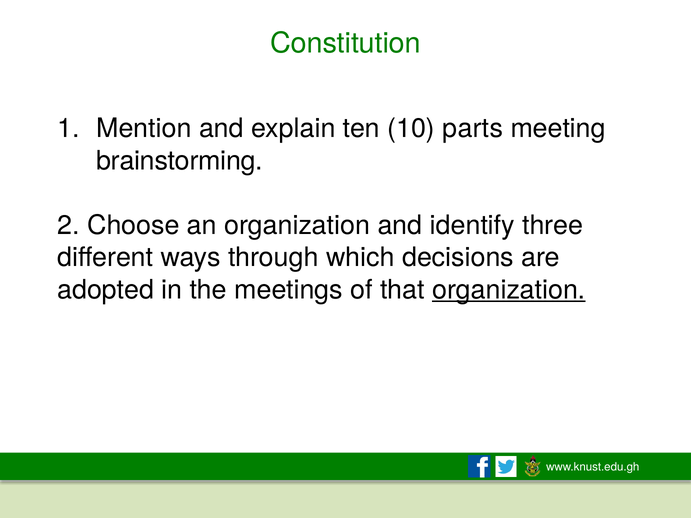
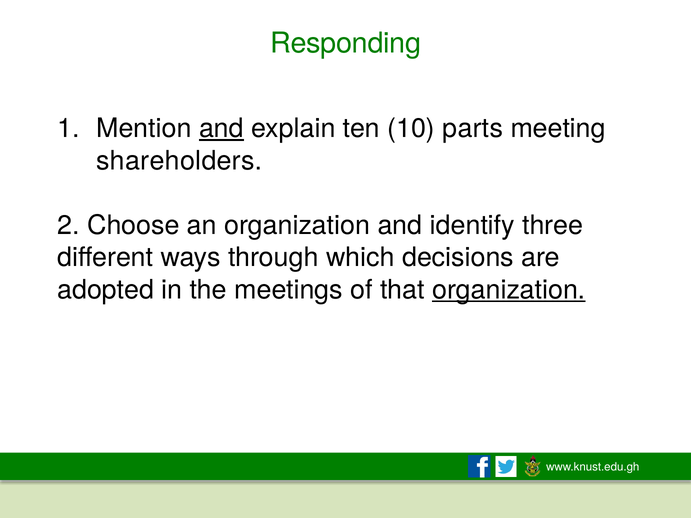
Constitution: Constitution -> Responding (346, 43)
and underline: none -> present (221, 129)
brainstorming: brainstorming -> shareholders (179, 161)
